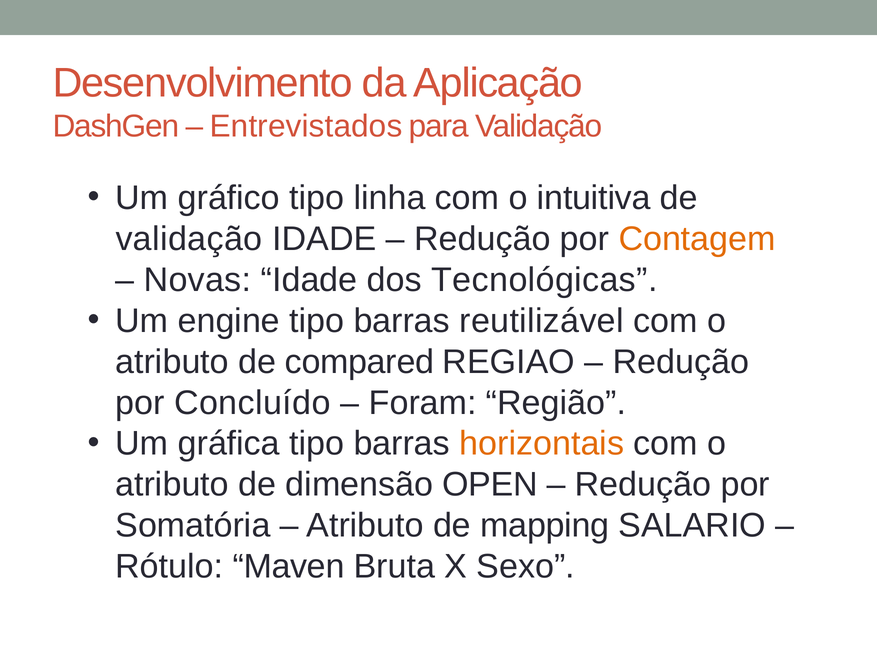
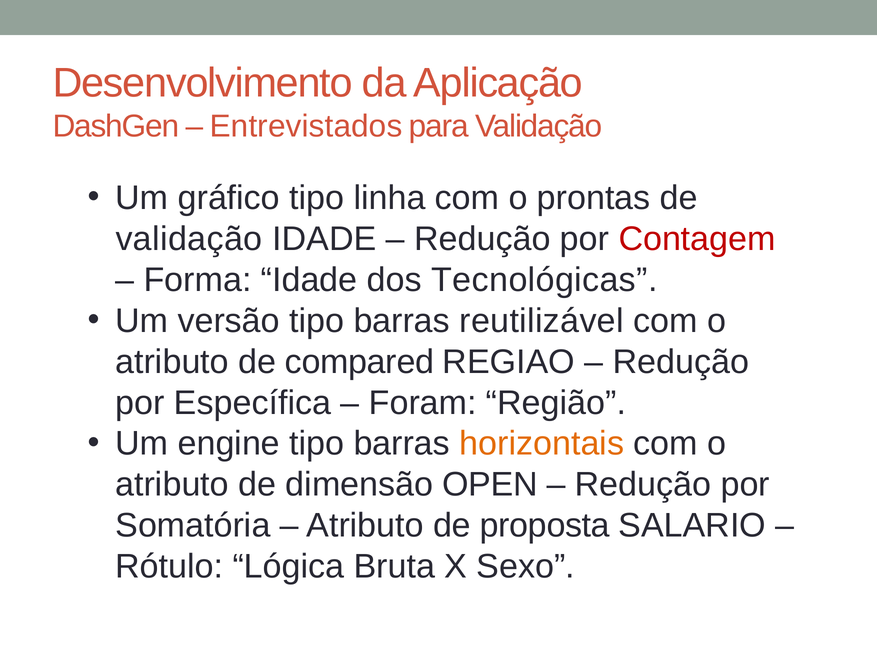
intuitiva: intuitiva -> prontas (594, 198)
Contagem colour: orange -> red (697, 239)
Novas: Novas -> Forma (198, 280)
engine: engine -> versão (229, 321)
Concluído: Concluído -> Específica (253, 403)
gráfica: gráfica -> engine (229, 444)
mapping: mapping -> proposta (545, 525)
Maven: Maven -> Lógica (288, 566)
